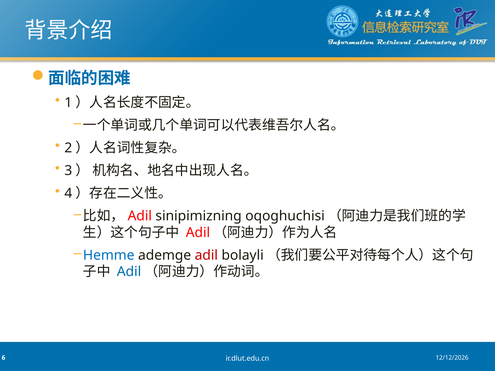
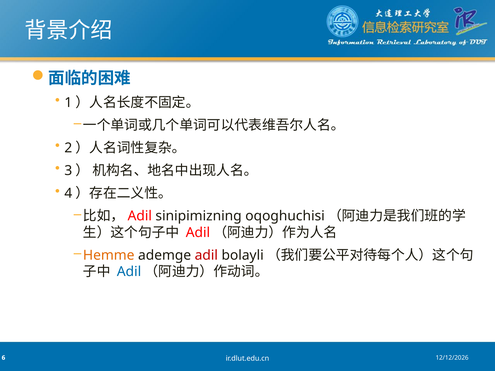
Hemme colour: blue -> orange (109, 255)
